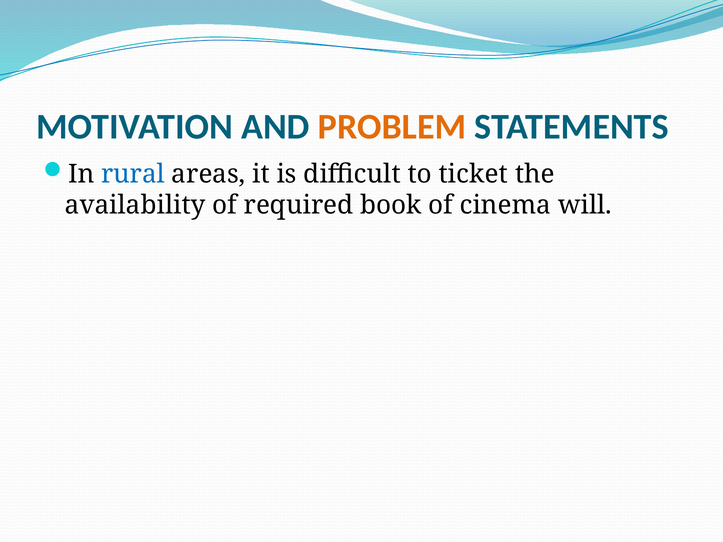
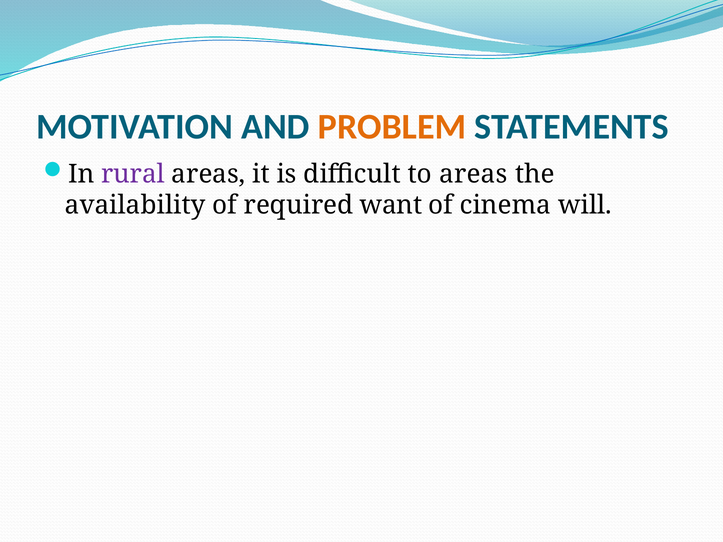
rural colour: blue -> purple (133, 174)
to ticket: ticket -> areas (473, 174)
book: book -> want (391, 205)
